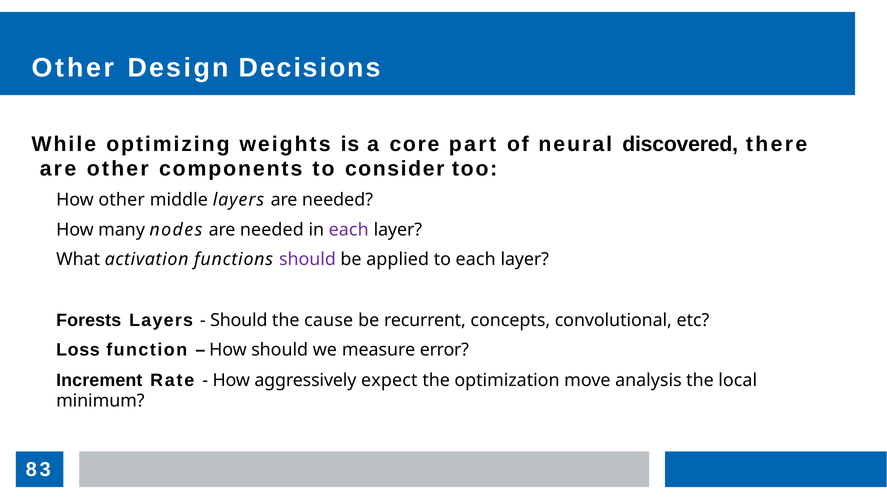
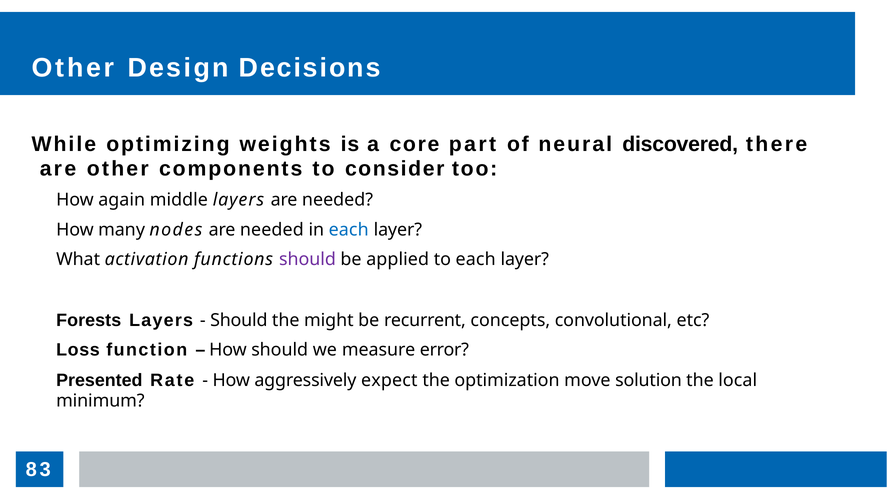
How other: other -> again (122, 200)
each colour: purple -> blue (349, 230)
cause: cause -> might (329, 320)
Increment: Increment -> Presented (99, 380)
analysis: analysis -> solution (649, 380)
